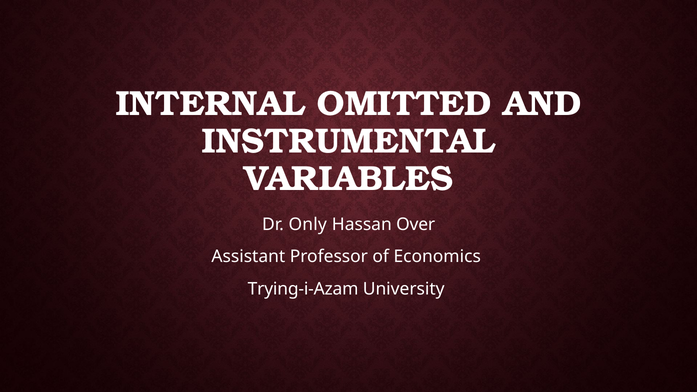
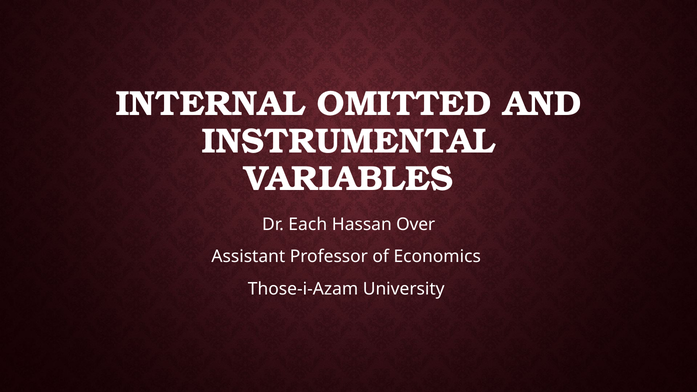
Only: Only -> Each (308, 224)
Trying-i-Azam: Trying-i-Azam -> Those-i-Azam (303, 289)
